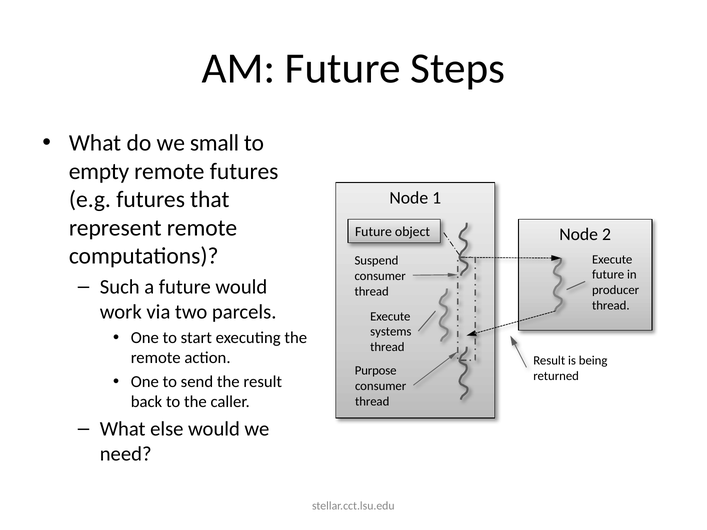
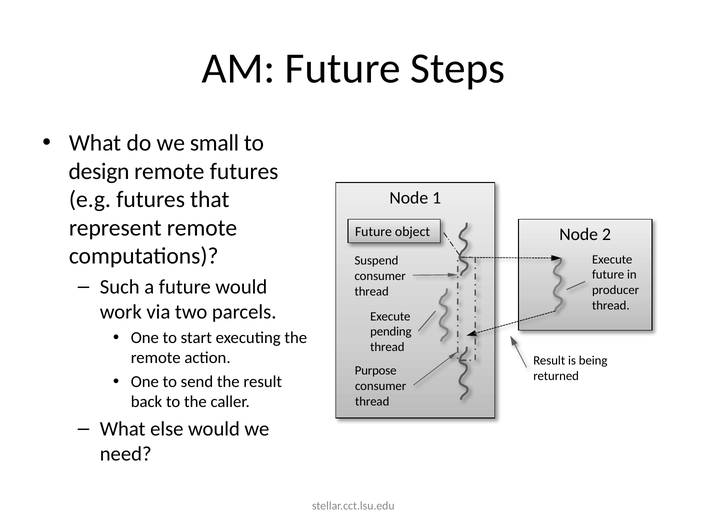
empty: empty -> design (99, 171)
systems: systems -> pending (391, 332)
